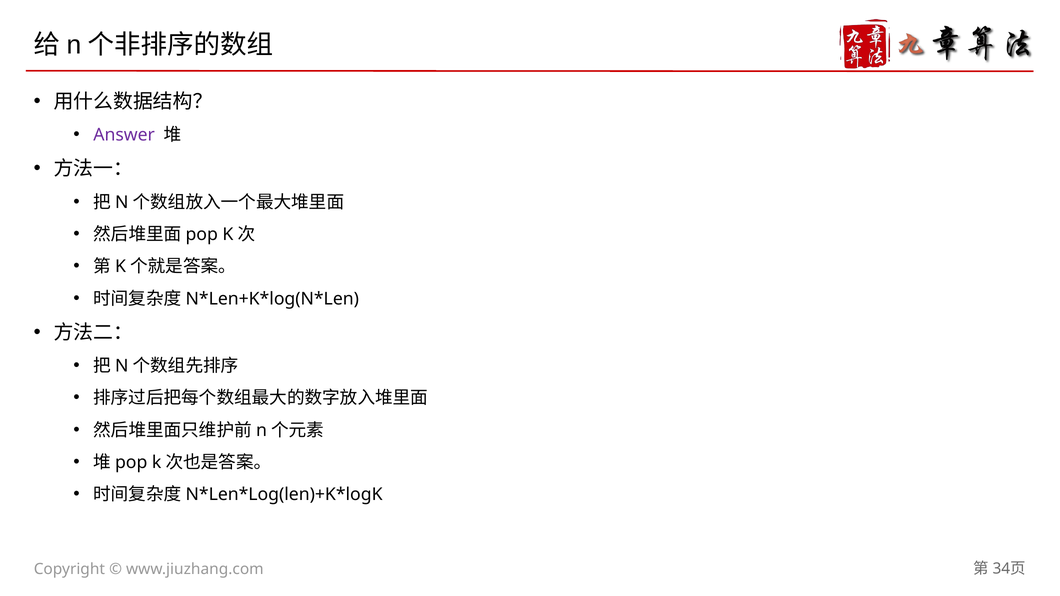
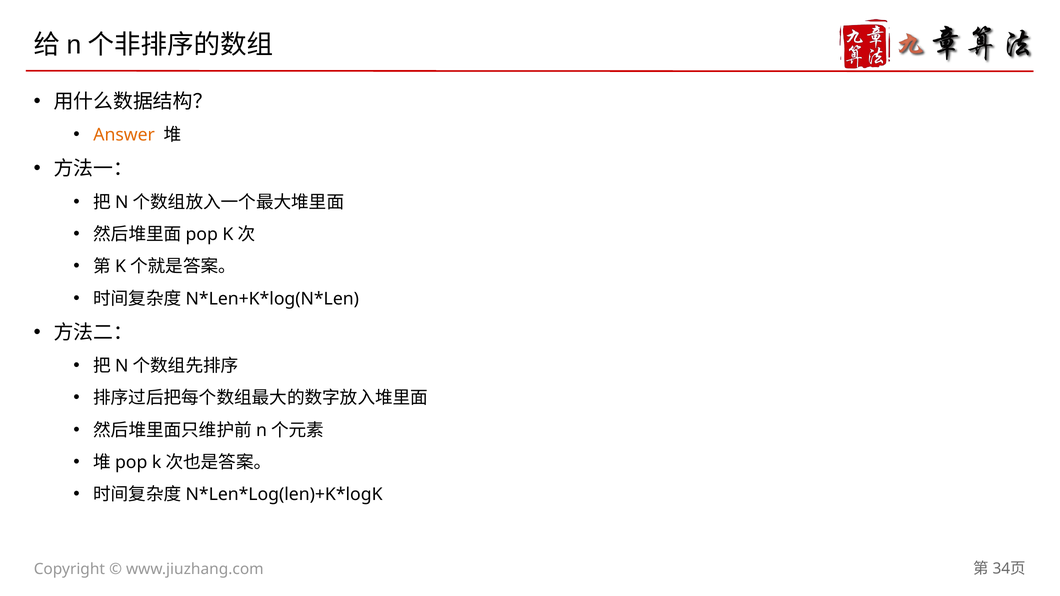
Answer colour: purple -> orange (124, 135)
